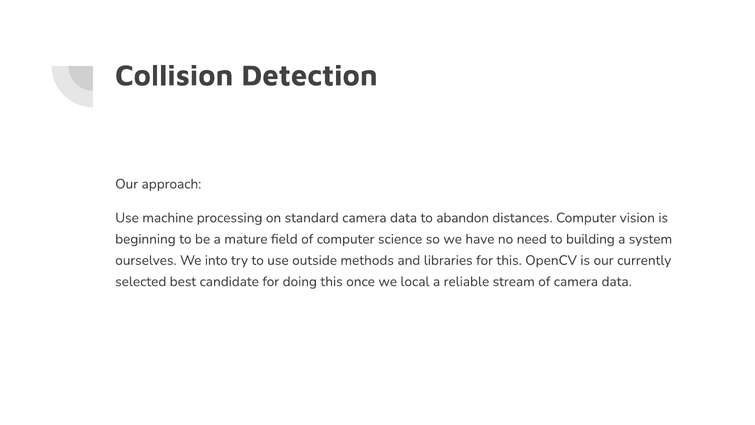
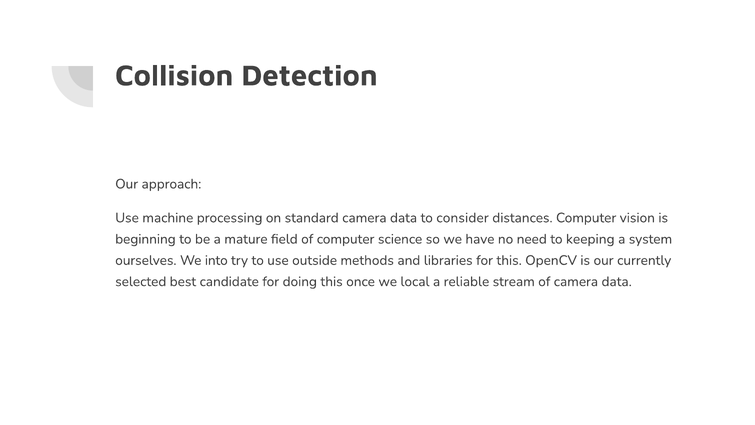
abandon: abandon -> consider (463, 218)
building: building -> keeping (590, 239)
